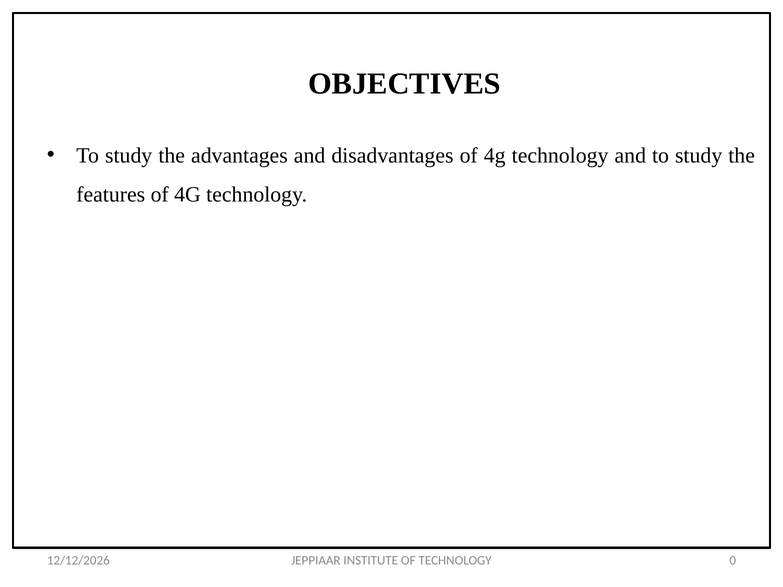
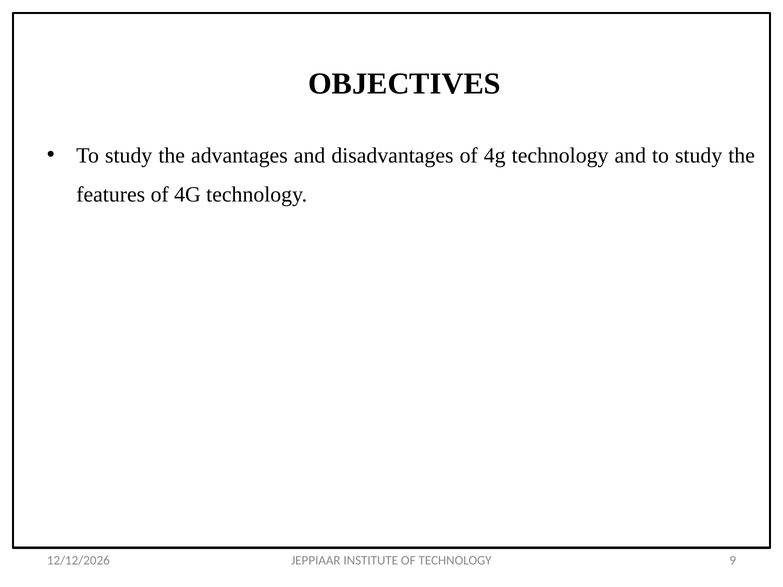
0: 0 -> 9 (733, 561)
